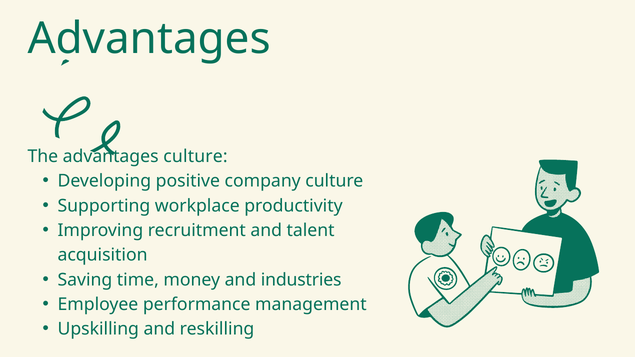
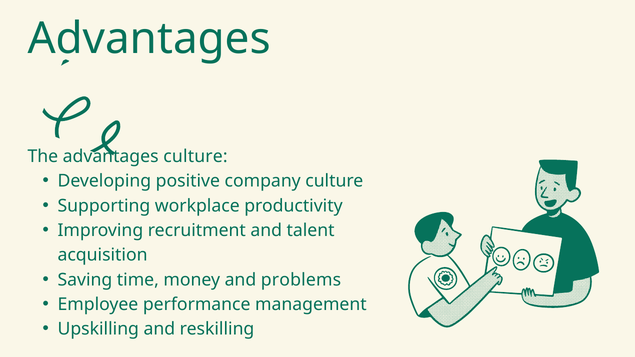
industries: industries -> problems (301, 280)
